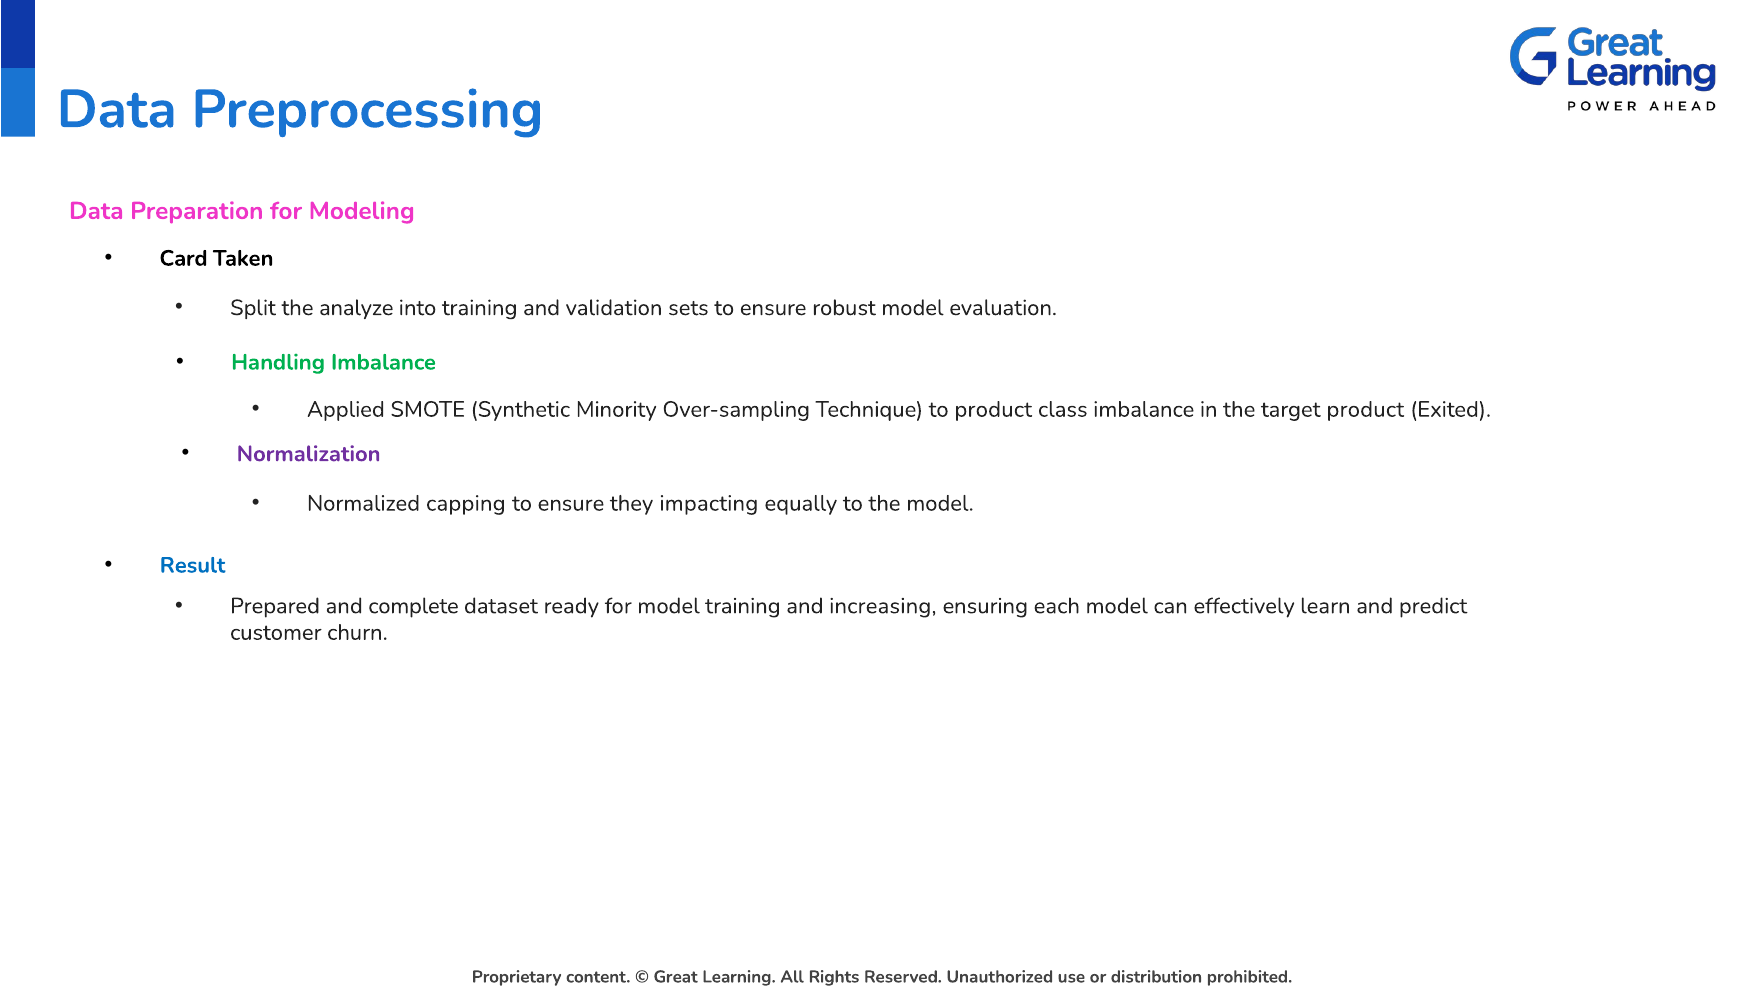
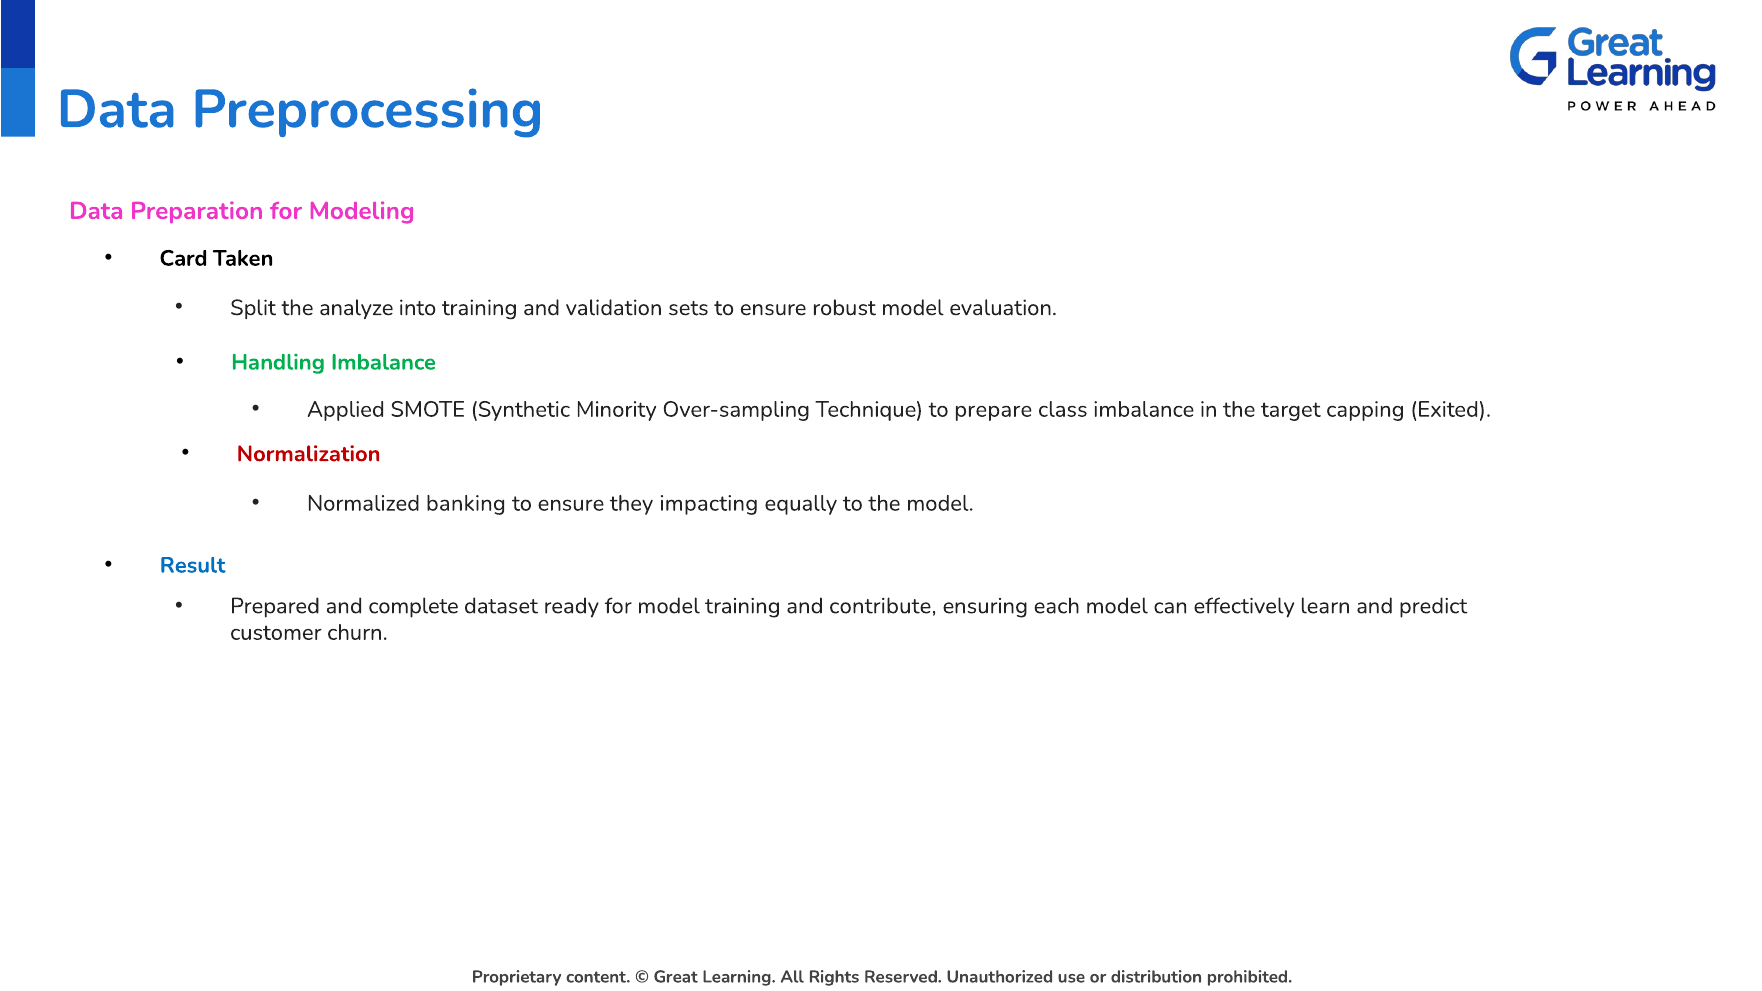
to product: product -> prepare (993, 409)
target product: product -> capping (1365, 409)
Normalization colour: purple -> red (309, 454)
capping: capping -> banking (466, 503)
increasing: increasing -> contribute (883, 606)
